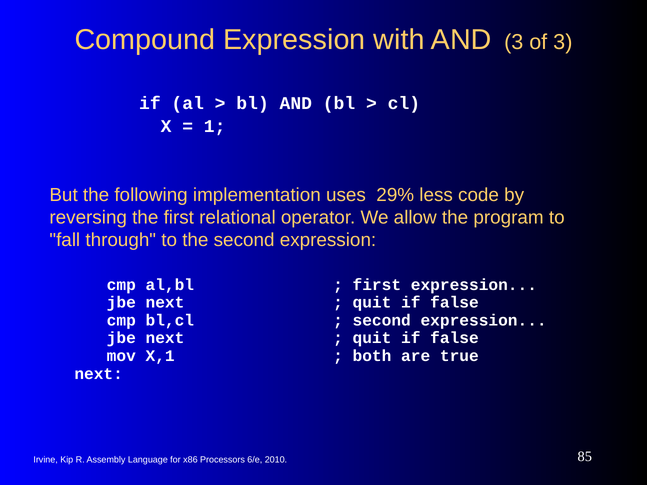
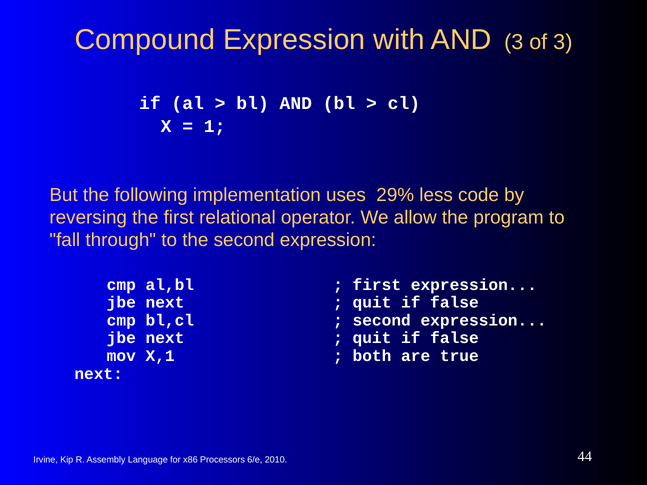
85: 85 -> 44 (585, 457)
